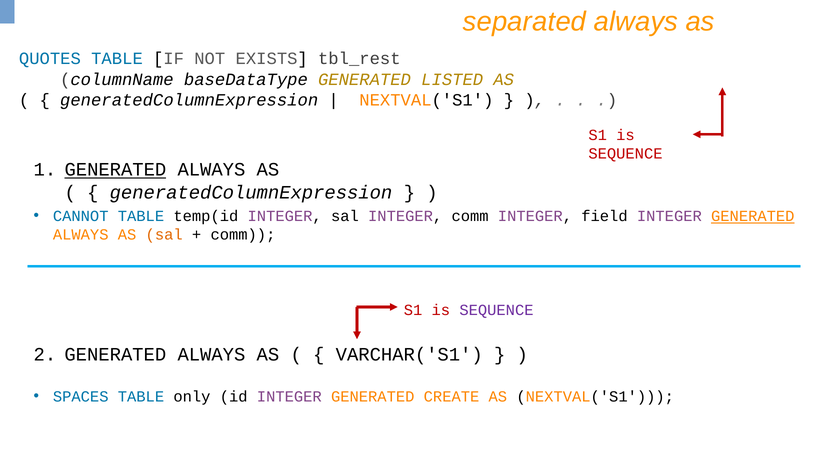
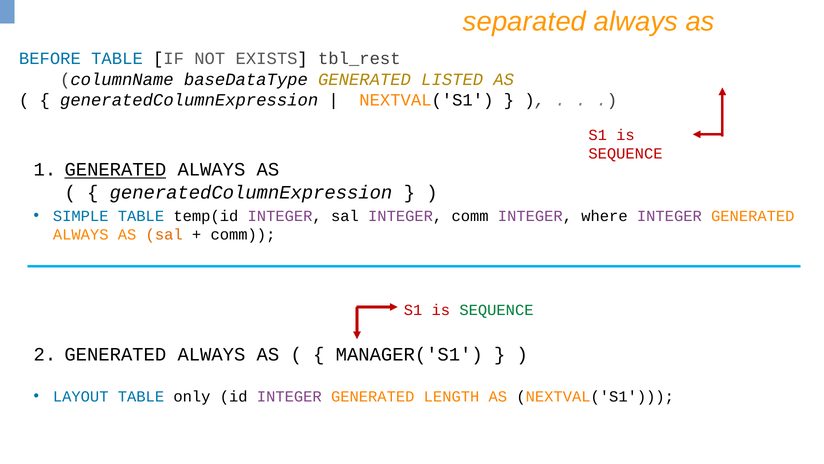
QUOTES: QUOTES -> BEFORE (50, 59)
CANNOT: CANNOT -> SIMPLE (81, 216)
field: field -> where (604, 216)
GENERATED underline: present -> none (753, 216)
SEQUENCE colour: purple -> green (496, 310)
VARCHAR('S1: VARCHAR('S1 -> MANAGER('S1 (409, 354)
SPACES: SPACES -> LAYOUT (81, 396)
CREATE: CREATE -> LENGTH (452, 396)
